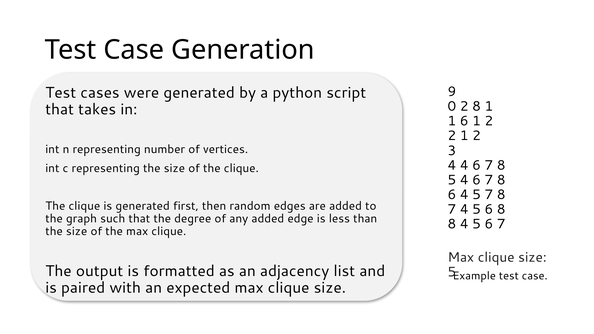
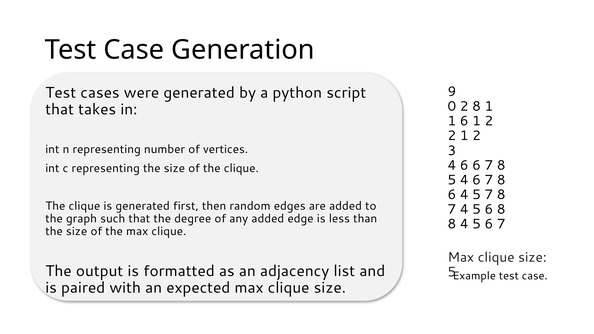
4: 4 -> 6 (464, 165)
